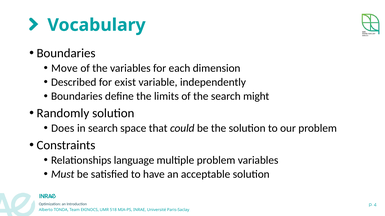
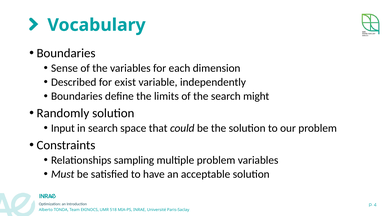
Move: Move -> Sense (64, 68)
Does: Does -> Input (63, 129)
language: language -> sampling (134, 161)
